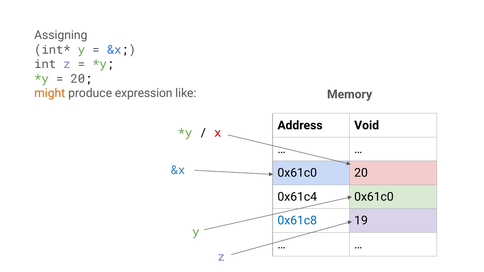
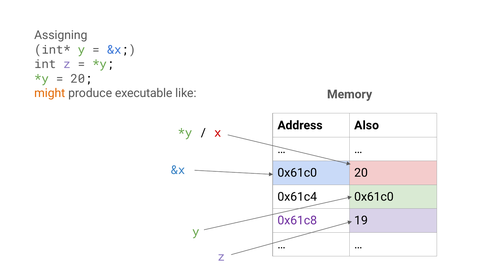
expression: expression -> executable (144, 93)
Void: Void -> Also (367, 125)
0x61c8 colour: blue -> purple (297, 221)
